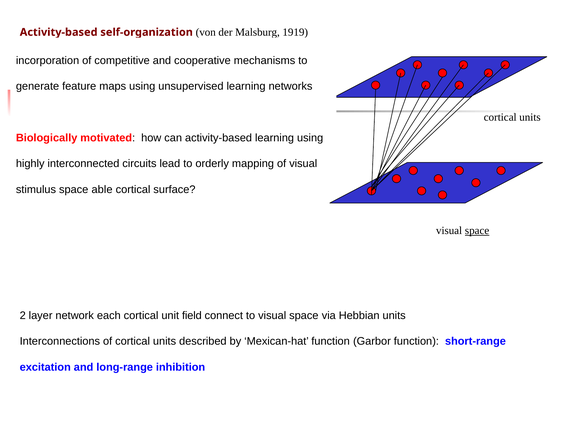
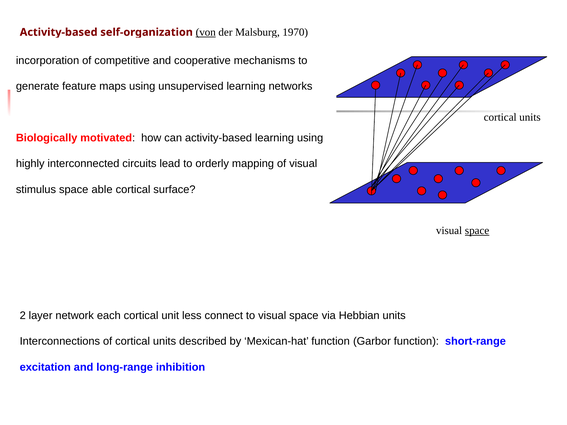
von underline: none -> present (206, 32)
1919: 1919 -> 1970 (295, 32)
field: field -> less (192, 316)
